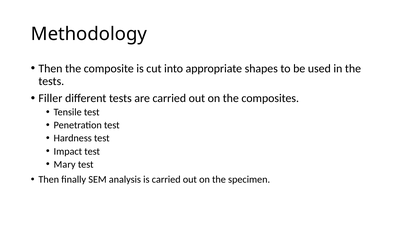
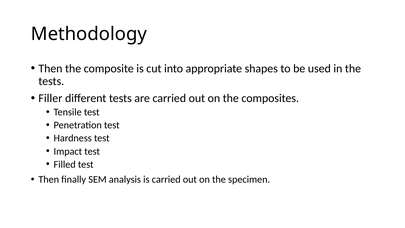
Mary: Mary -> Filled (65, 164)
